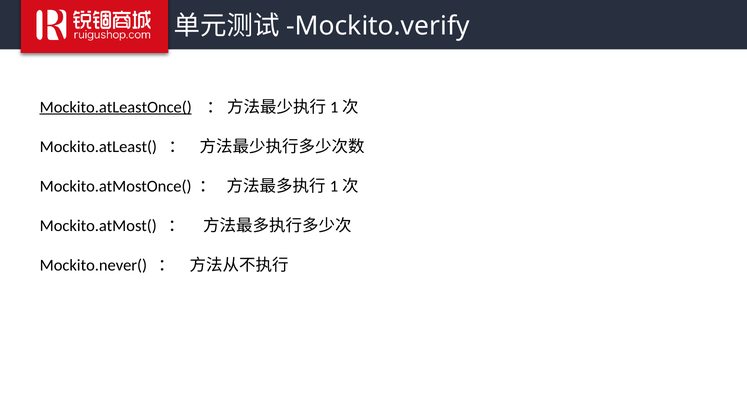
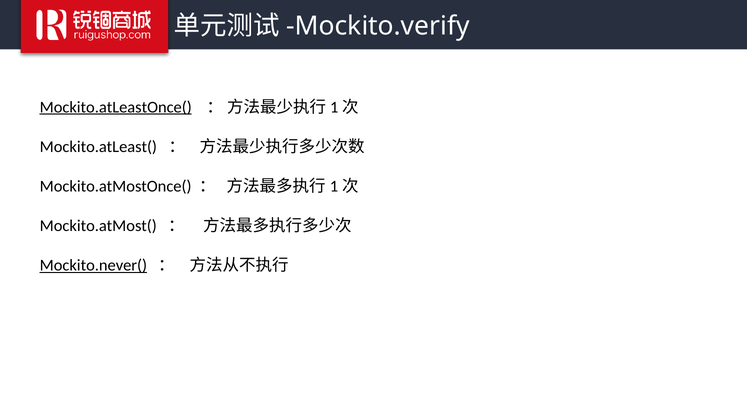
Mockito.never( underline: none -> present (93, 265)
